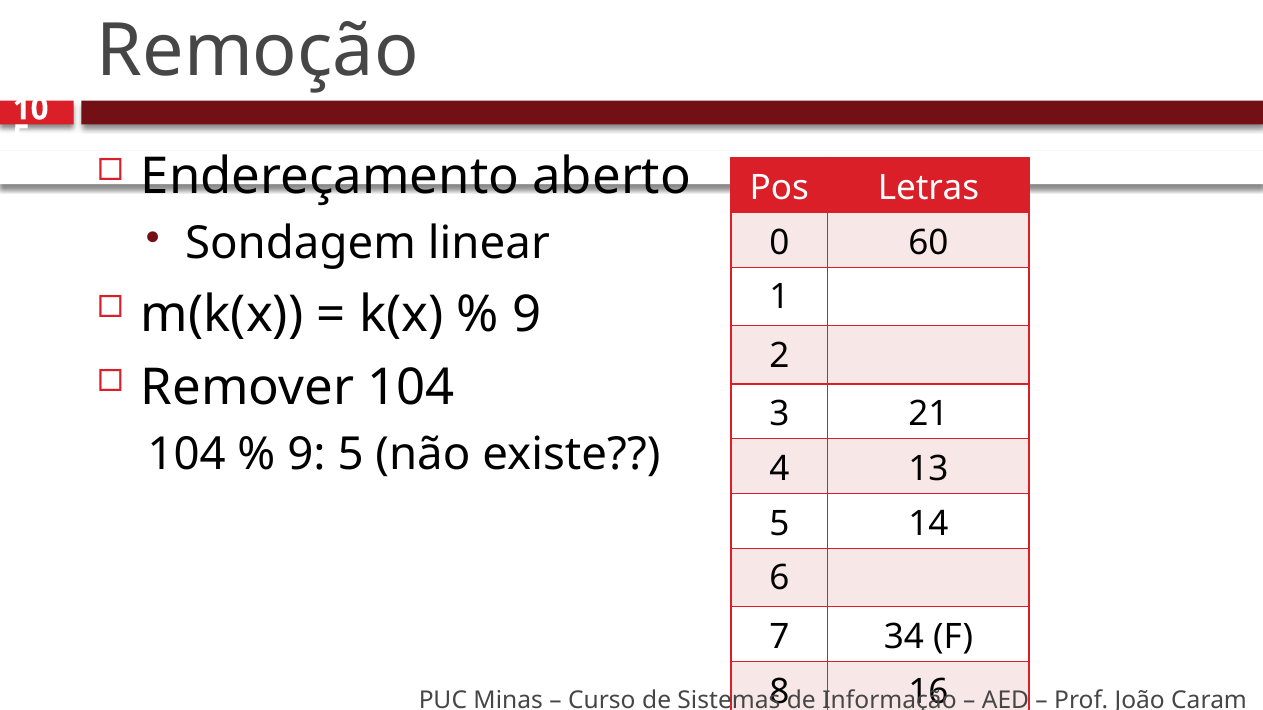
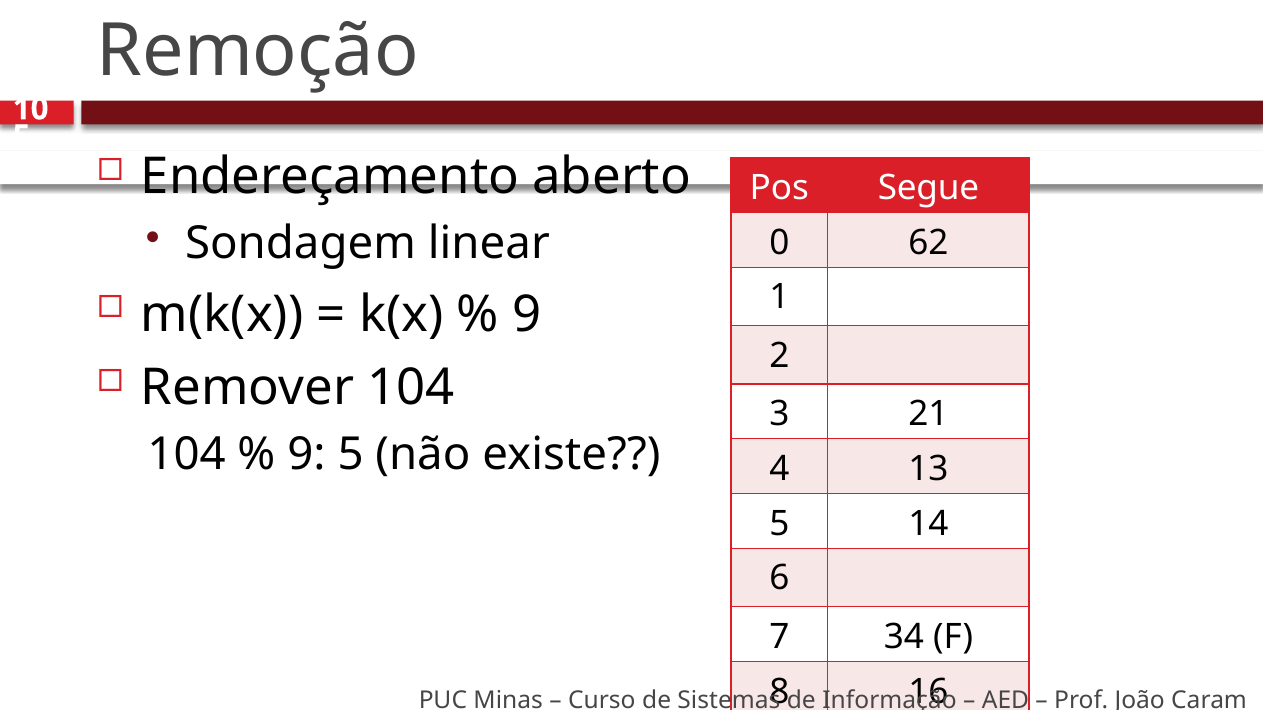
Letras: Letras -> Segue (928, 188)
60: 60 -> 62 (928, 243)
